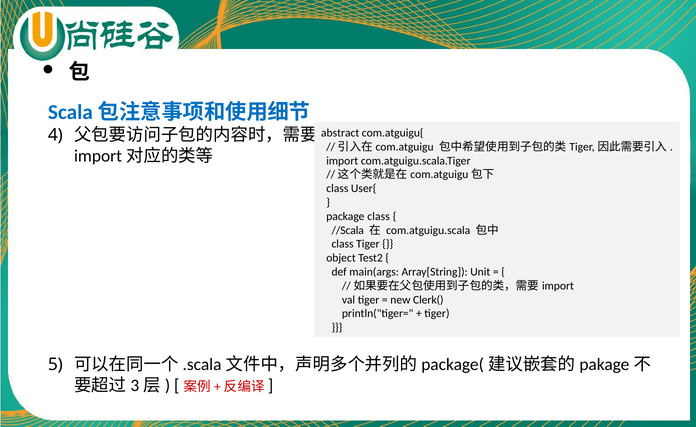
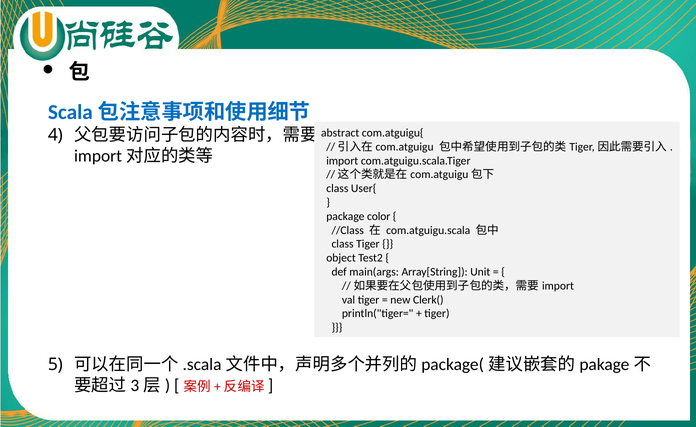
package class: class -> color (379, 217)
//Scala: //Scala -> //Class (348, 231)
